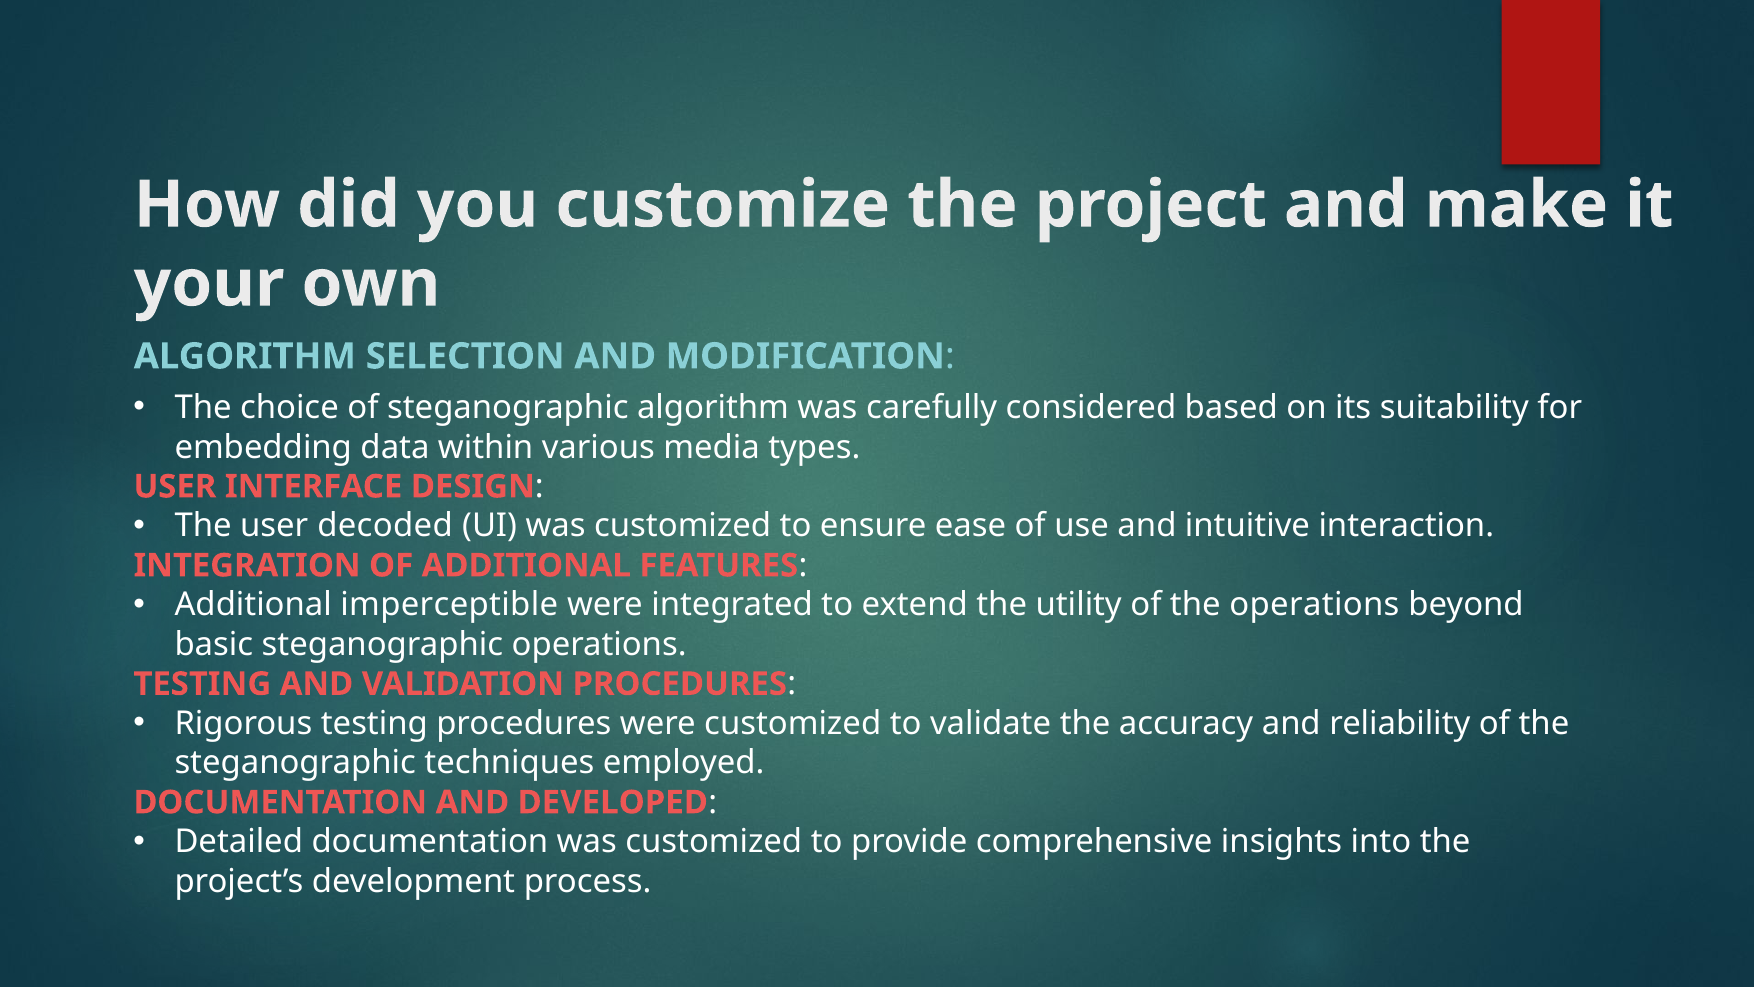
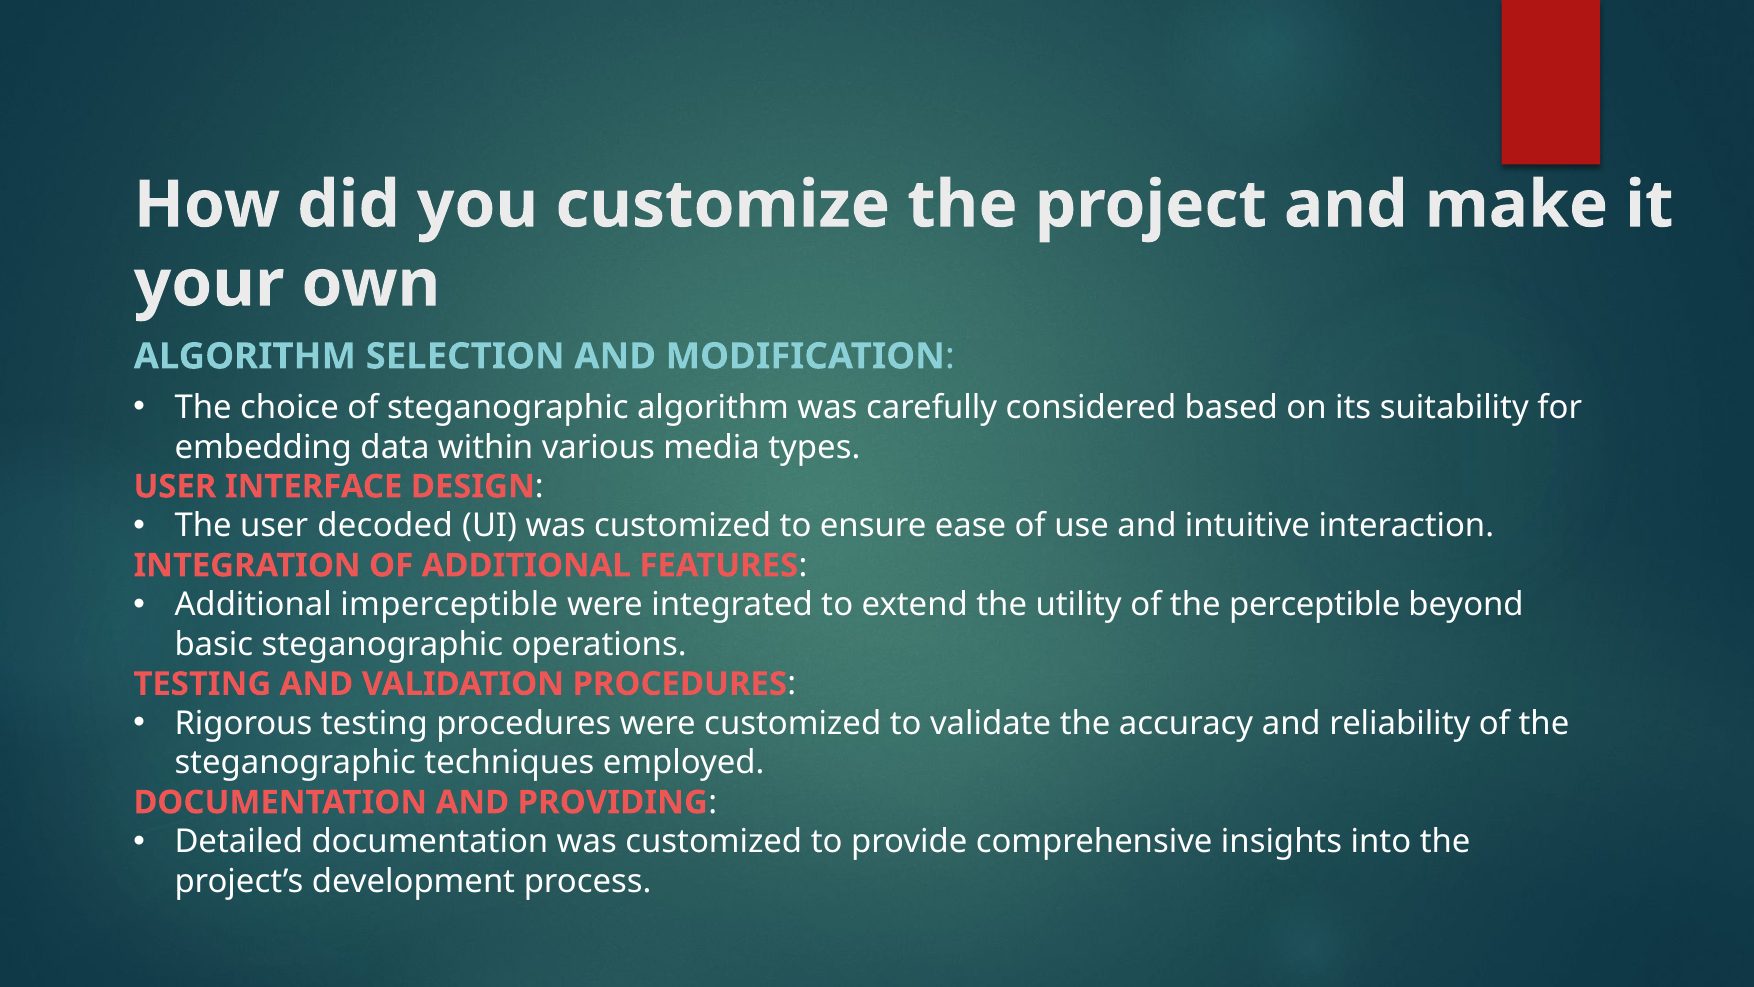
the operations: operations -> perceptible (1315, 605)
DEVELOPED: DEVELOPED -> PROVIDING (613, 802)
